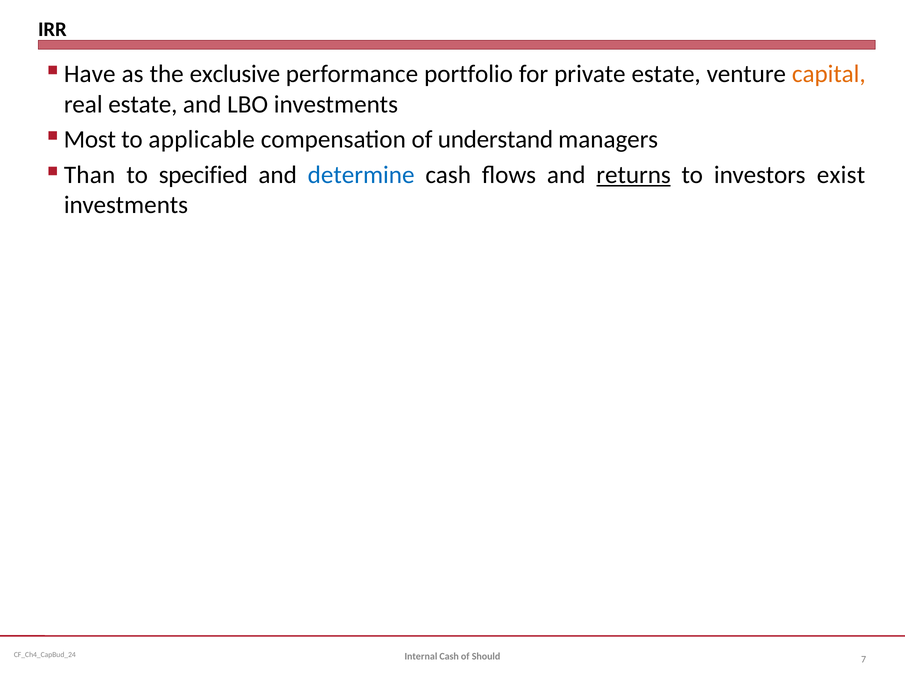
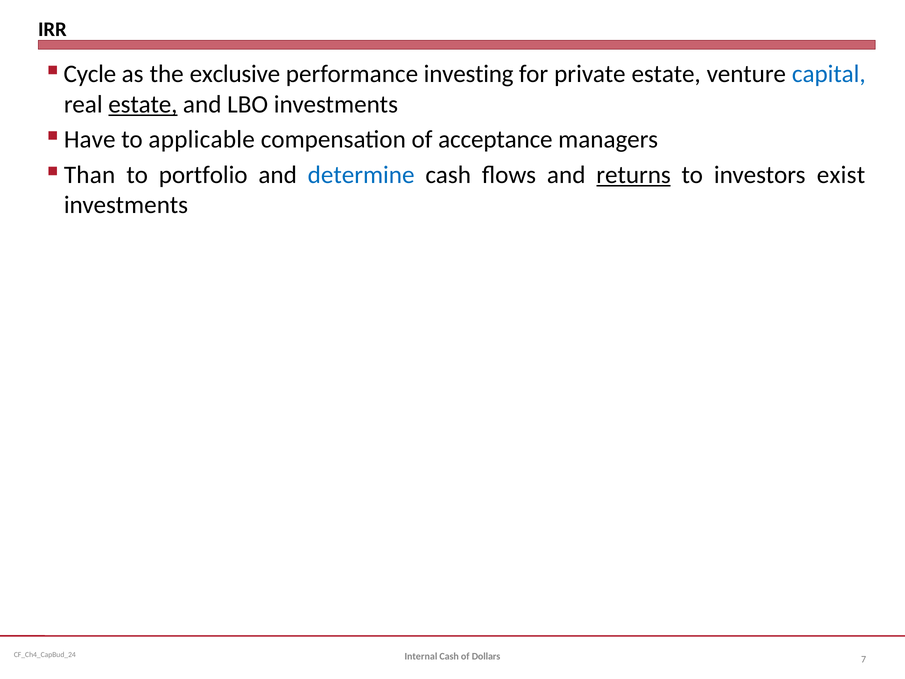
Have: Have -> Cycle (90, 74)
portfolio: portfolio -> investing (469, 74)
capital colour: orange -> blue (829, 74)
estate underline: none -> present (143, 104)
Most: Most -> Have (90, 139)
understand: understand -> acceptance (495, 139)
specified: specified -> portfolio (203, 175)
Should: Should -> Dollars (486, 656)
